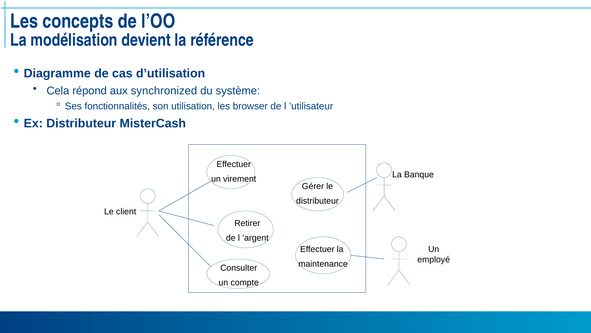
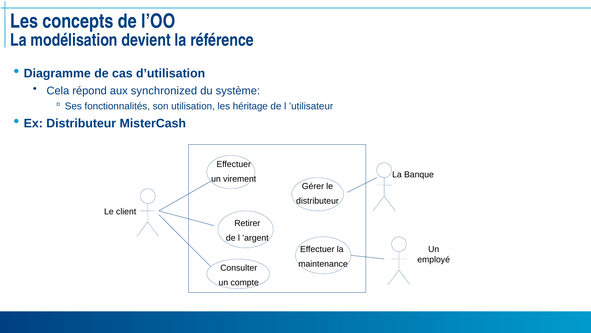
browser: browser -> héritage (250, 106)
